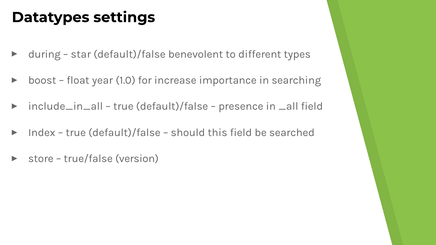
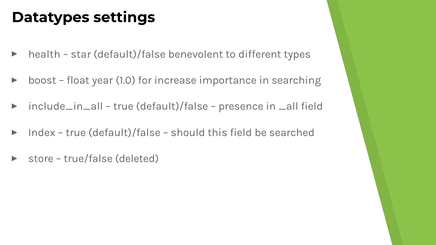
during: during -> health (44, 54)
version: version -> deleted (137, 159)
